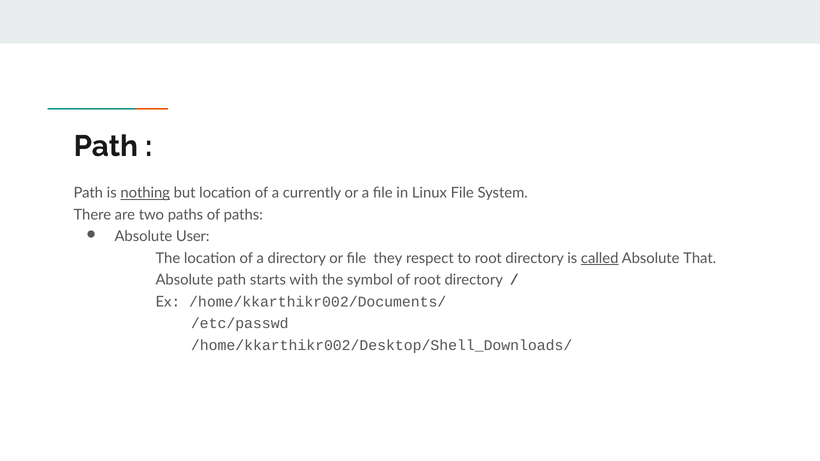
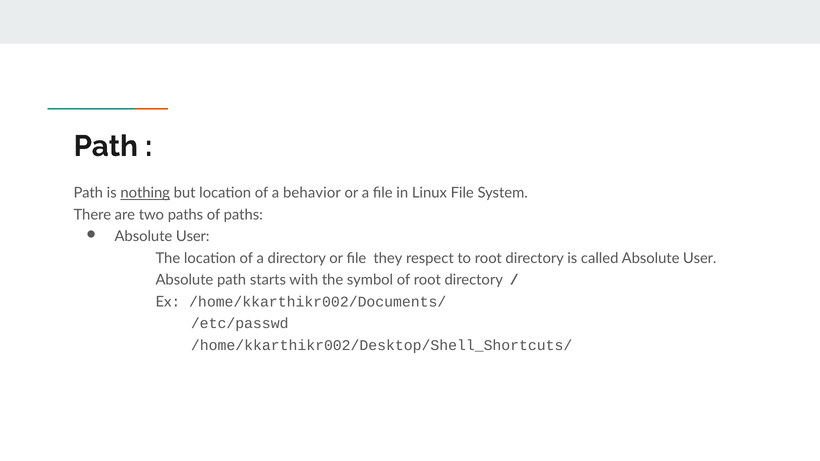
currently: currently -> behavior (312, 193)
called underline: present -> none (600, 258)
That: That -> User (700, 258)
/home/kkarthikr002/Desktop/Shell_Downloads/: /home/kkarthikr002/Desktop/Shell_Downloads/ -> /home/kkarthikr002/Desktop/Shell_Shortcuts/ (382, 345)
